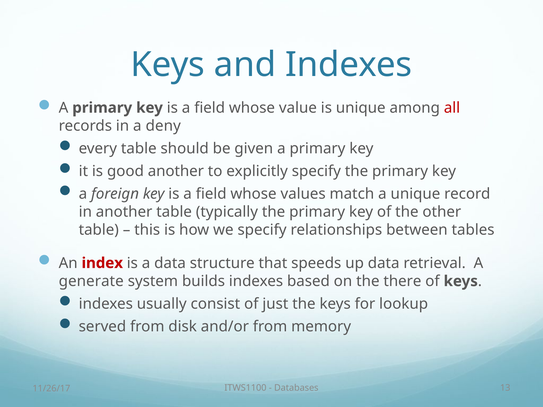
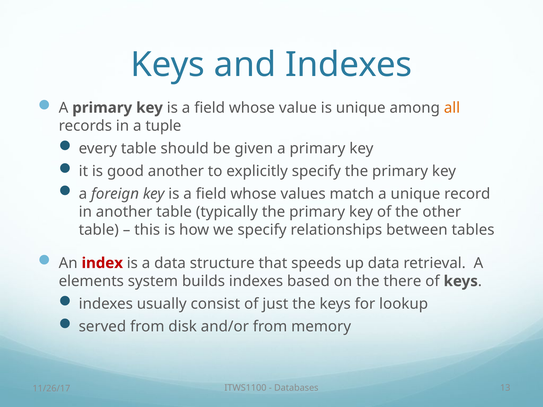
all colour: red -> orange (452, 108)
deny: deny -> tuple (163, 126)
generate: generate -> elements (91, 281)
